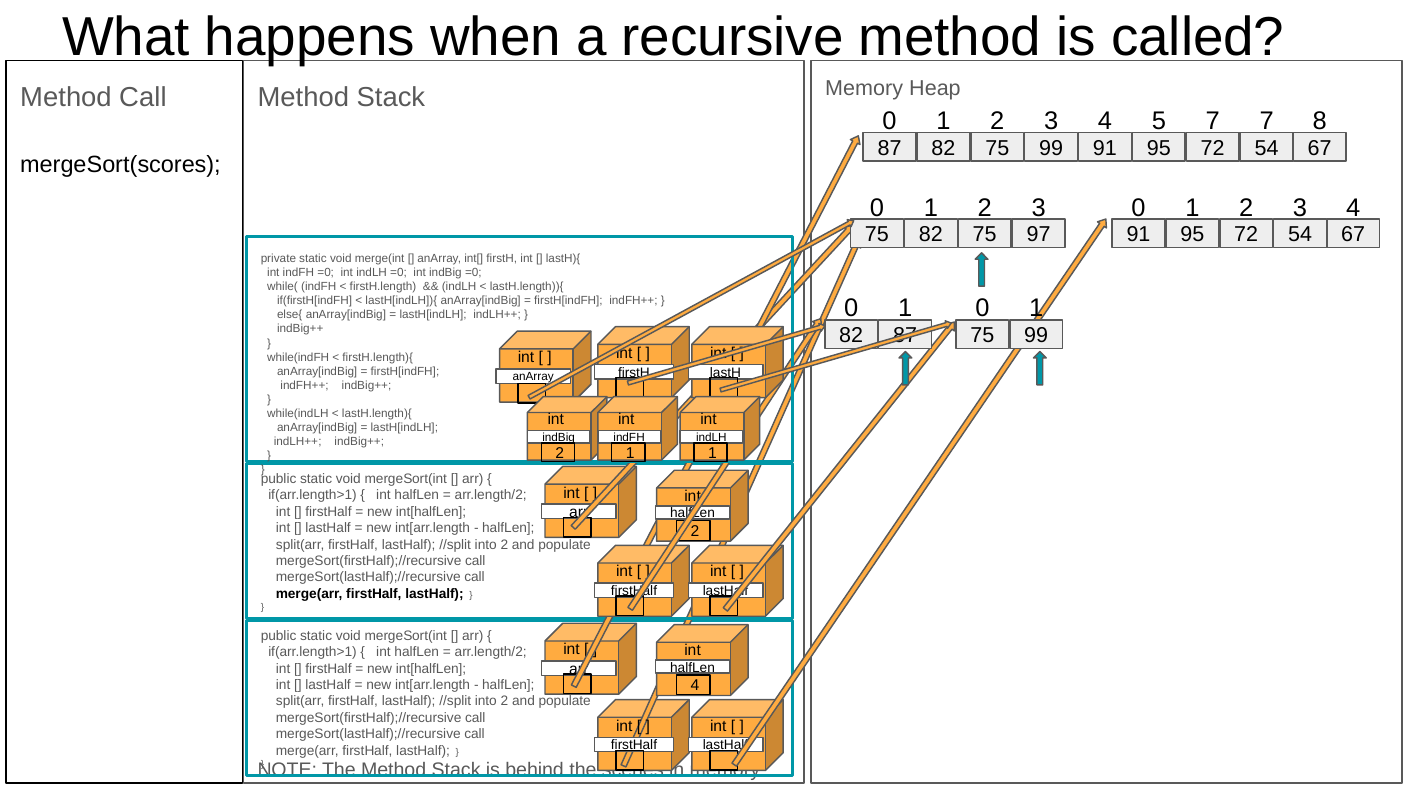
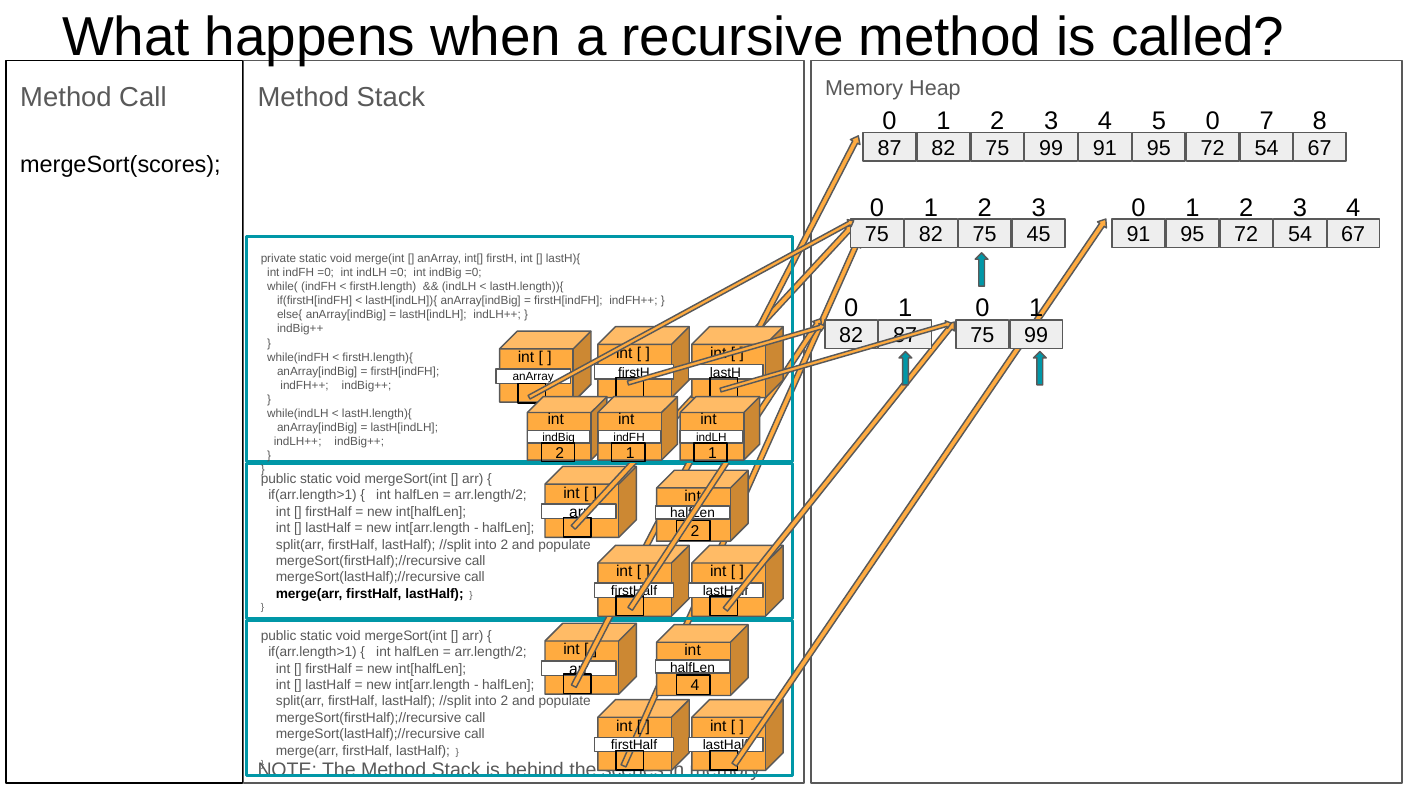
5 7: 7 -> 0 (1213, 121)
97: 97 -> 45 (1039, 235)
